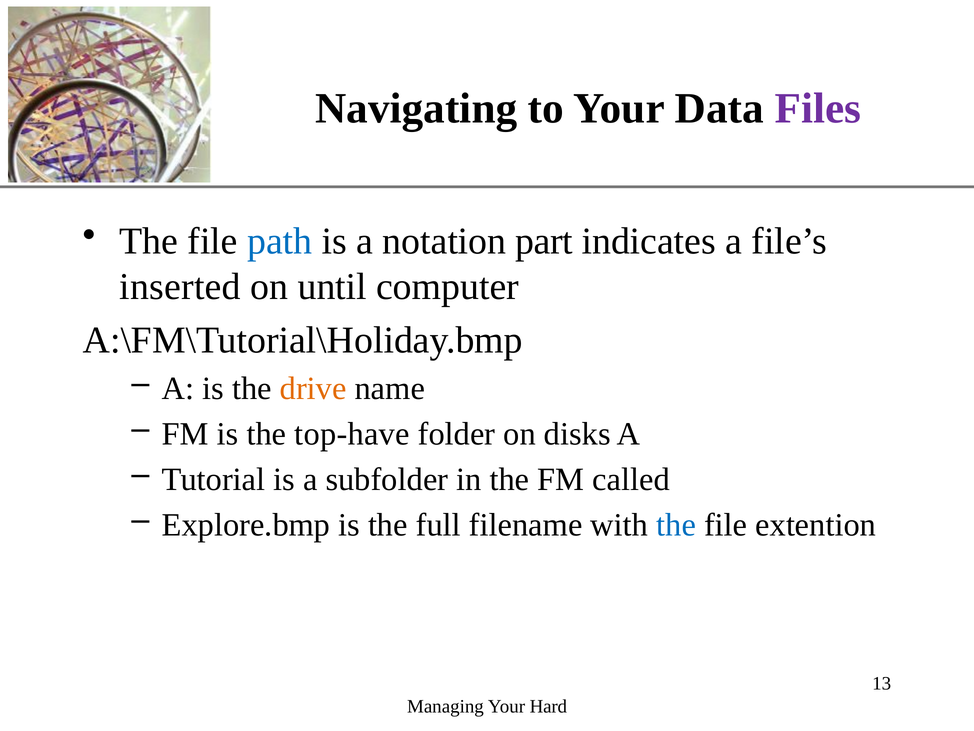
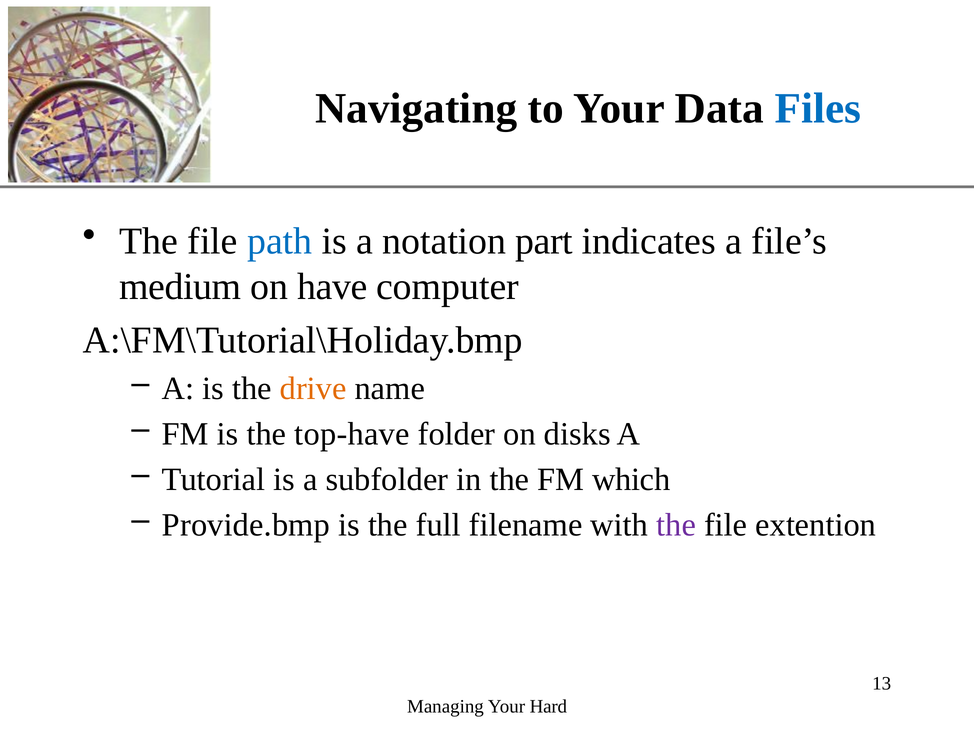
Files colour: purple -> blue (818, 108)
inserted: inserted -> medium (180, 287)
until: until -> have (332, 287)
called: called -> which (631, 479)
Explore.bmp: Explore.bmp -> Provide.bmp (246, 524)
the colour: blue -> purple (676, 524)
